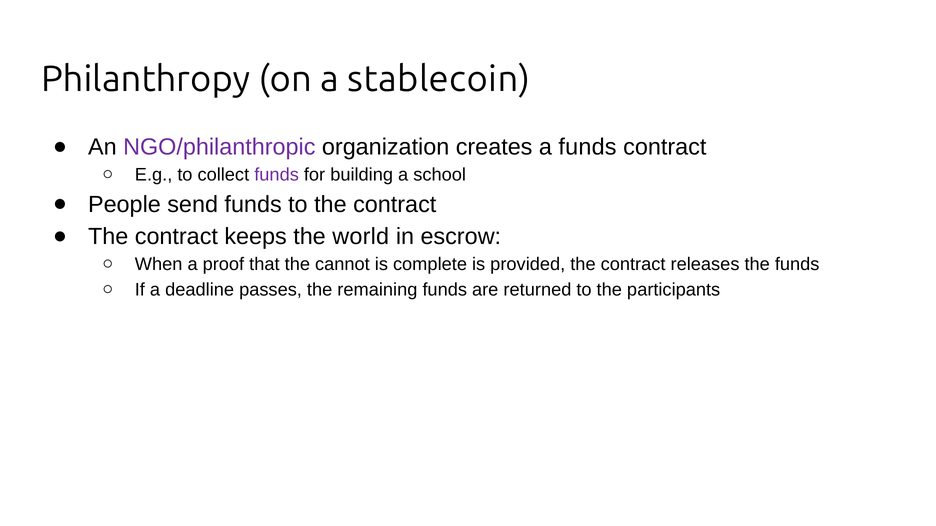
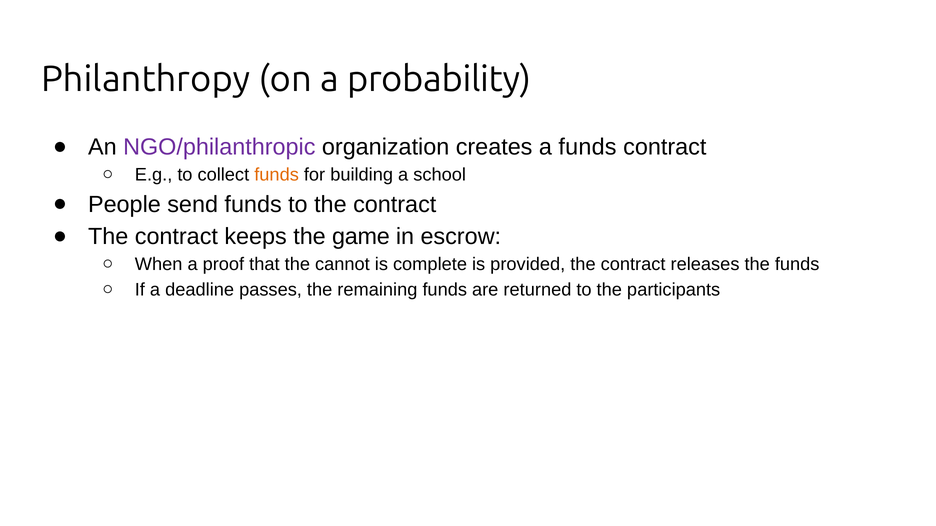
stablecoin: stablecoin -> probability (439, 79)
funds colour: purple -> orange (277, 175)
world: world -> game (361, 237)
